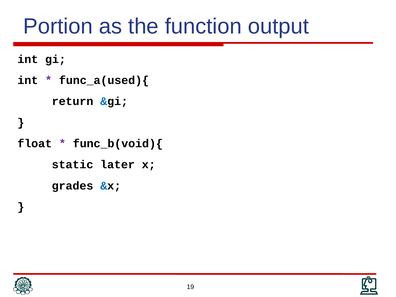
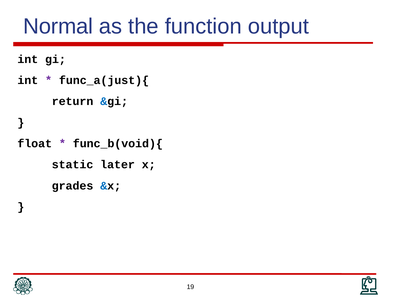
Portion: Portion -> Normal (58, 26)
func_a(used){: func_a(used){ -> func_a(just){ (104, 80)
